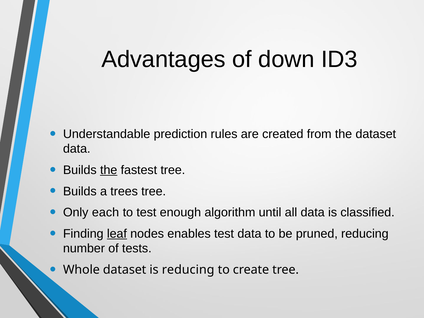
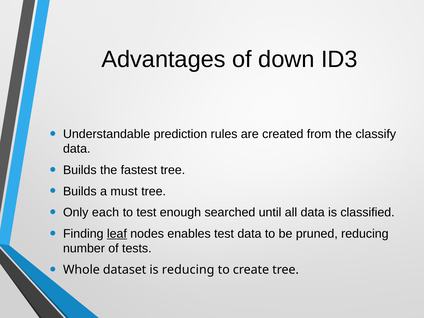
the dataset: dataset -> classify (376, 134)
the underline: present -> none (109, 170)
trees: trees -> must (124, 191)
algorithm: algorithm -> searched (230, 212)
